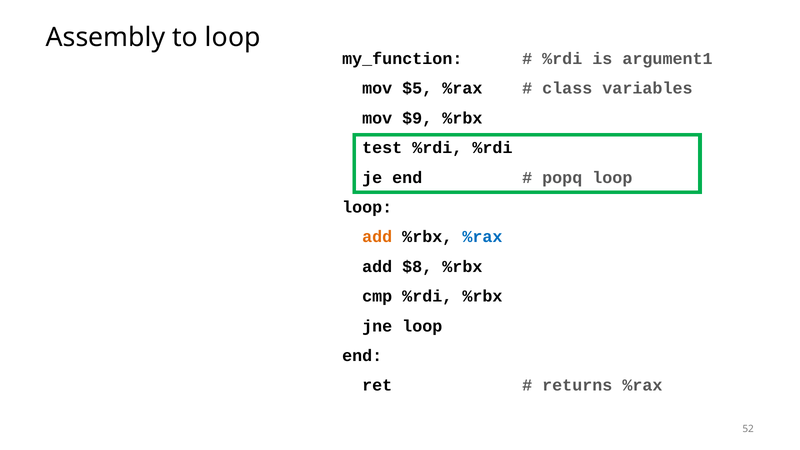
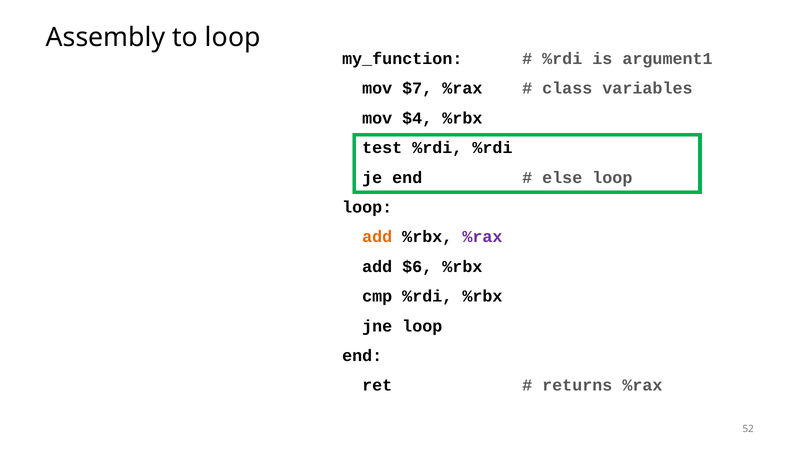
$5: $5 -> $7 (417, 88)
$9: $9 -> $4 (417, 118)
popq: popq -> else (562, 178)
%rax colour: blue -> purple (482, 237)
$8: $8 -> $6 (417, 267)
